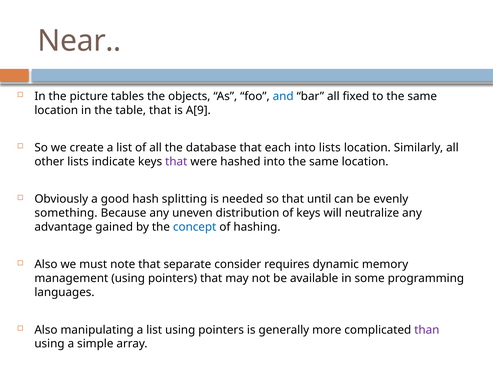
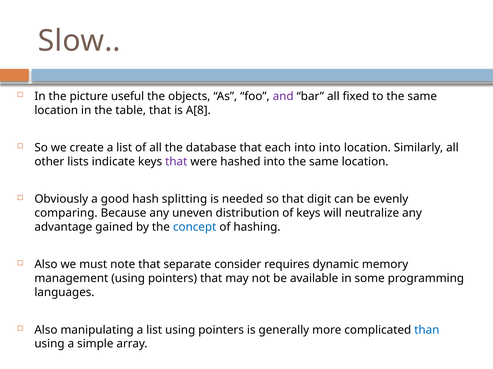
Near: Near -> Slow (79, 41)
tables: tables -> useful (128, 97)
and colour: blue -> purple (283, 97)
A[9: A[9 -> A[8 (198, 110)
into lists: lists -> into (330, 148)
until: until -> digit (319, 200)
something: something -> comparing (66, 214)
than colour: purple -> blue (427, 331)
